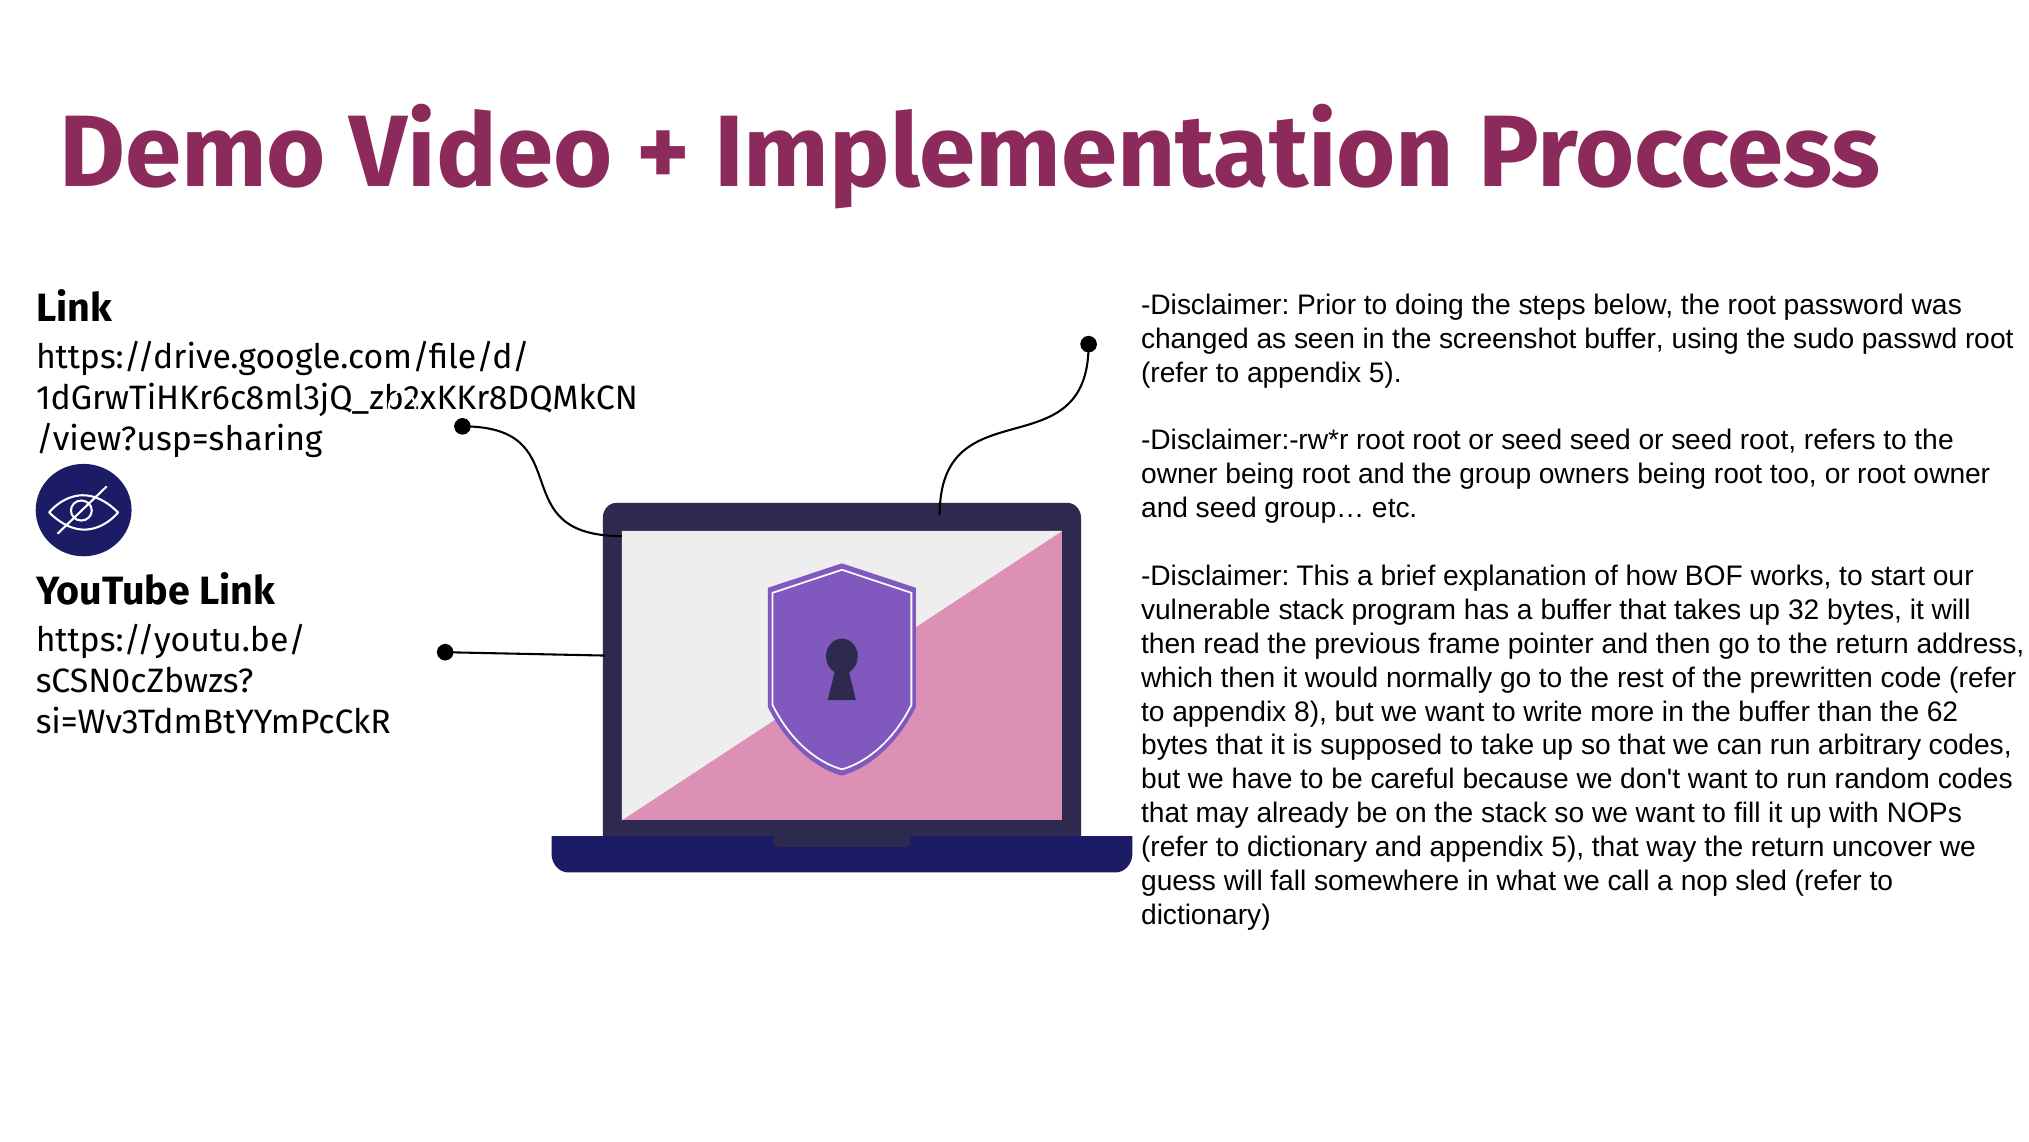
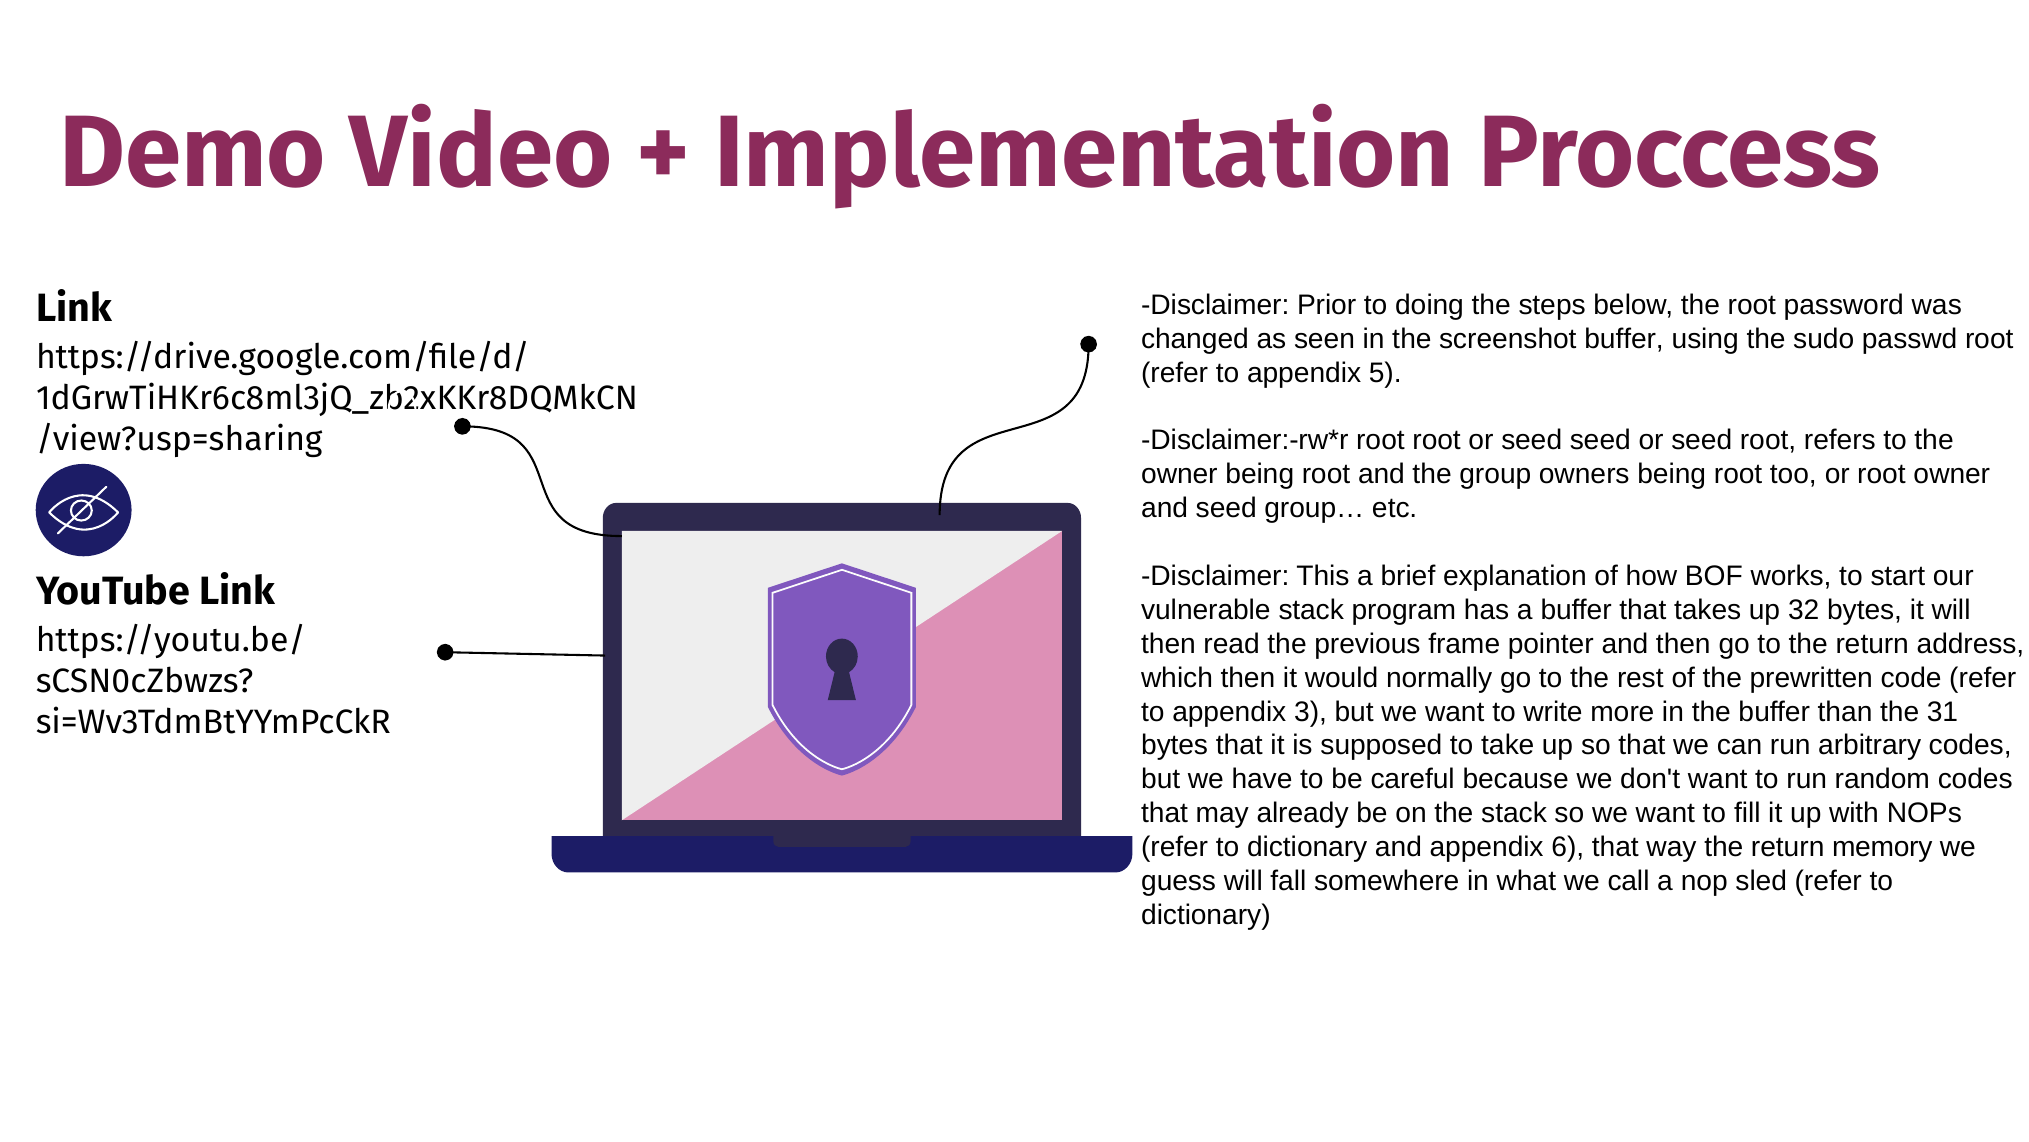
8: 8 -> 3 (1311, 711)
62: 62 -> 31 (1943, 711)
and appendix 5: 5 -> 6 (1568, 847)
uncover: uncover -> memory (1882, 847)
